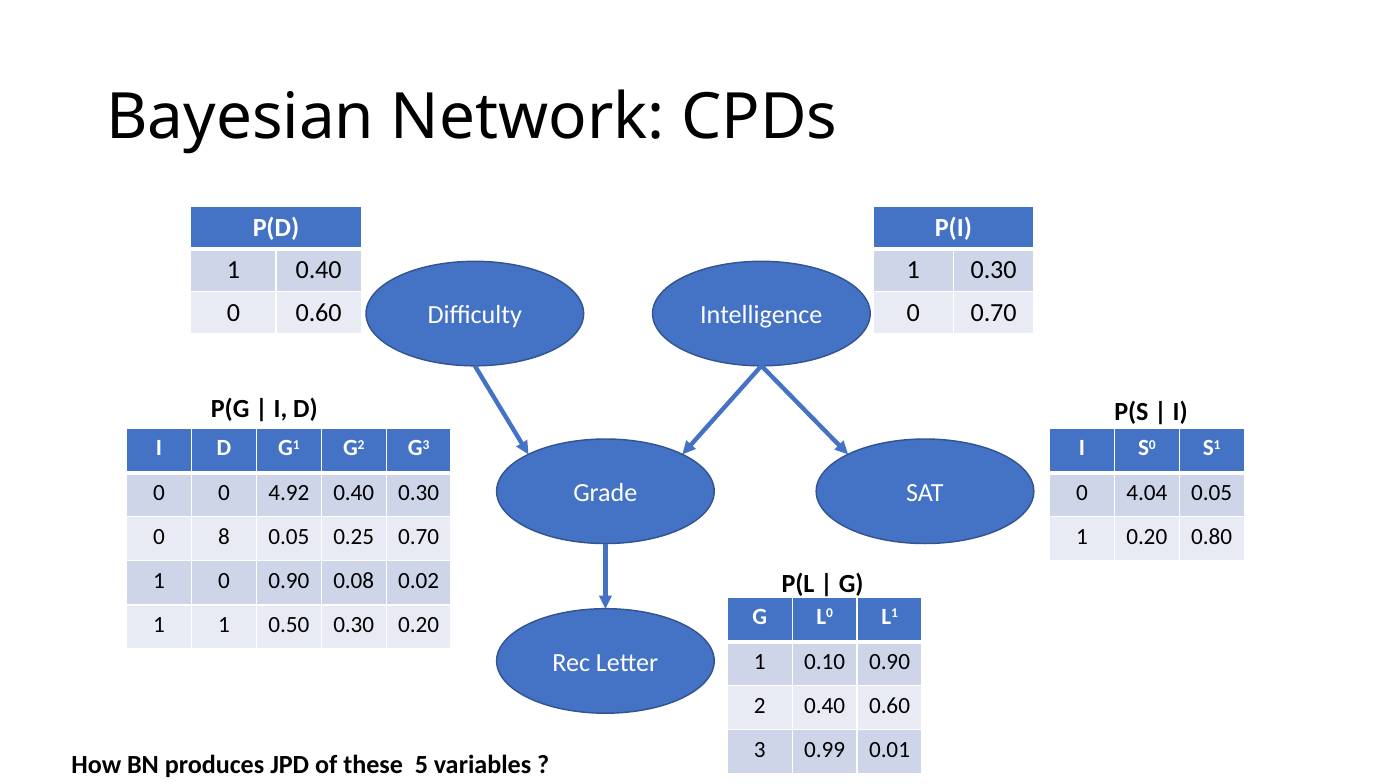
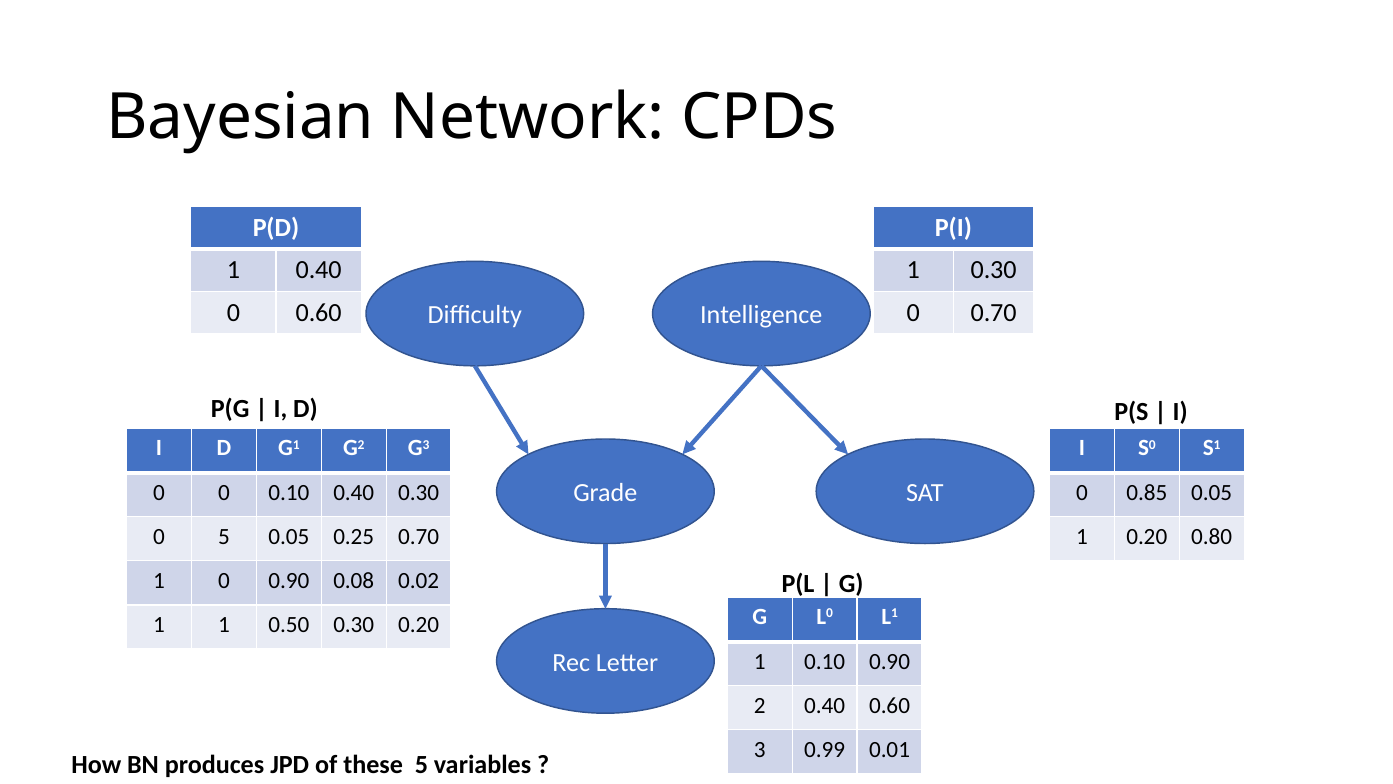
0 4.92: 4.92 -> 0.10 (289, 492)
4.04: 4.04 -> 0.85 (1147, 492)
0 8: 8 -> 5 (224, 536)
